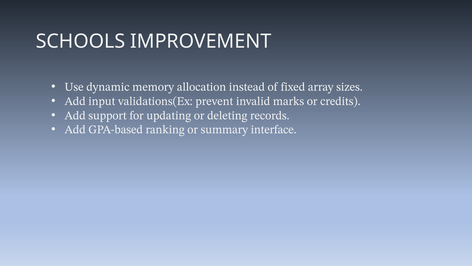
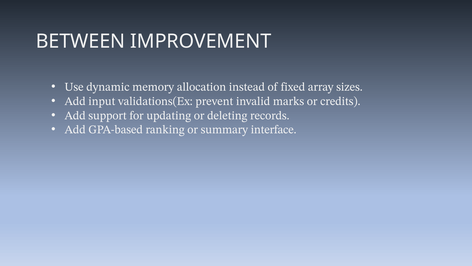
SCHOOLS: SCHOOLS -> BETWEEN (80, 41)
